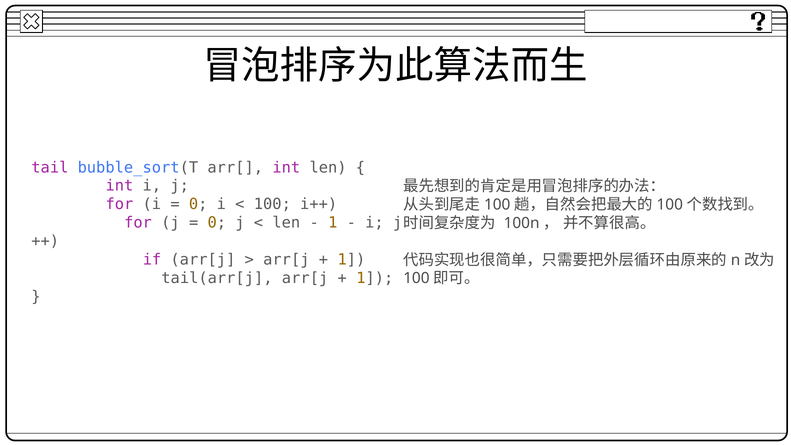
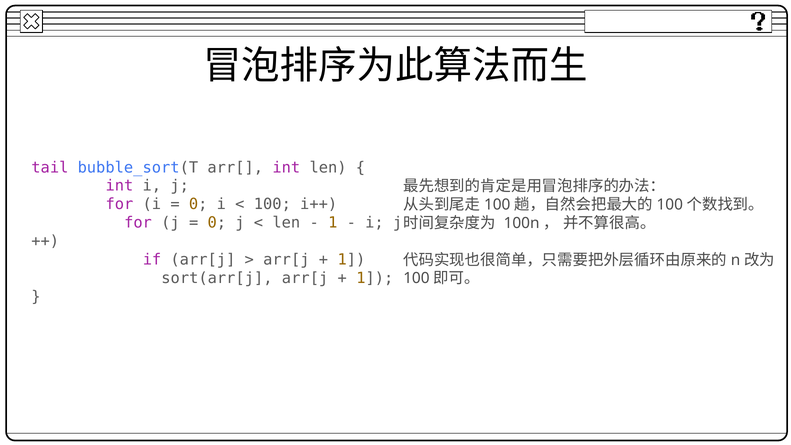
tail(arr[j: tail(arr[j -> sort(arr[j (217, 278)
